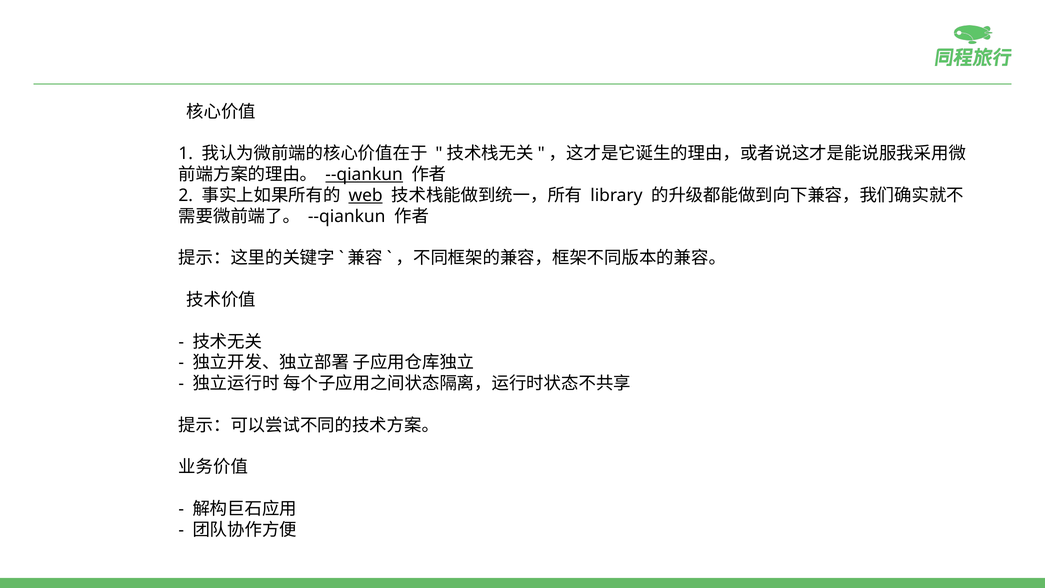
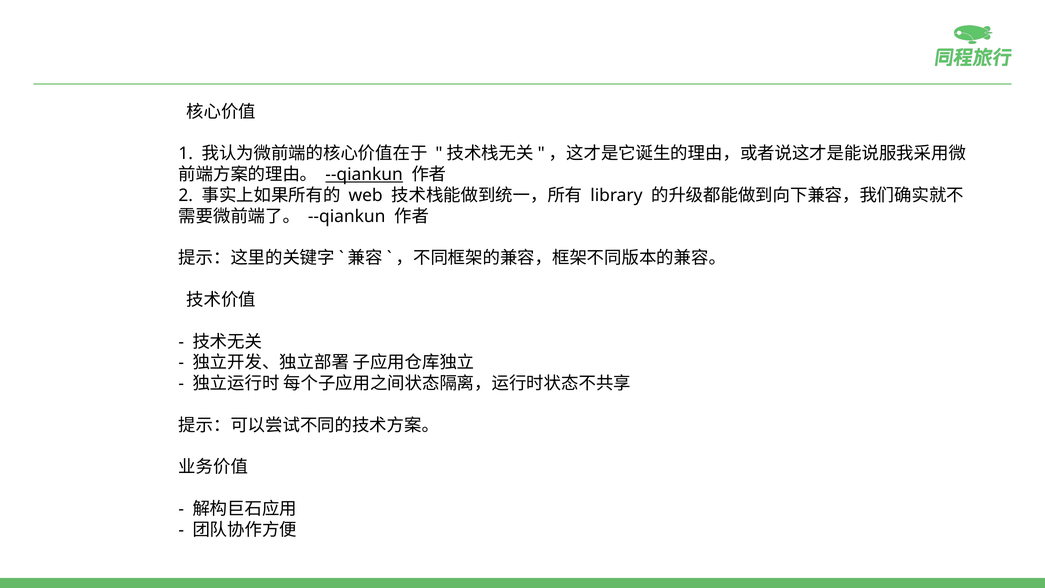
web underline: present -> none (366, 195)
